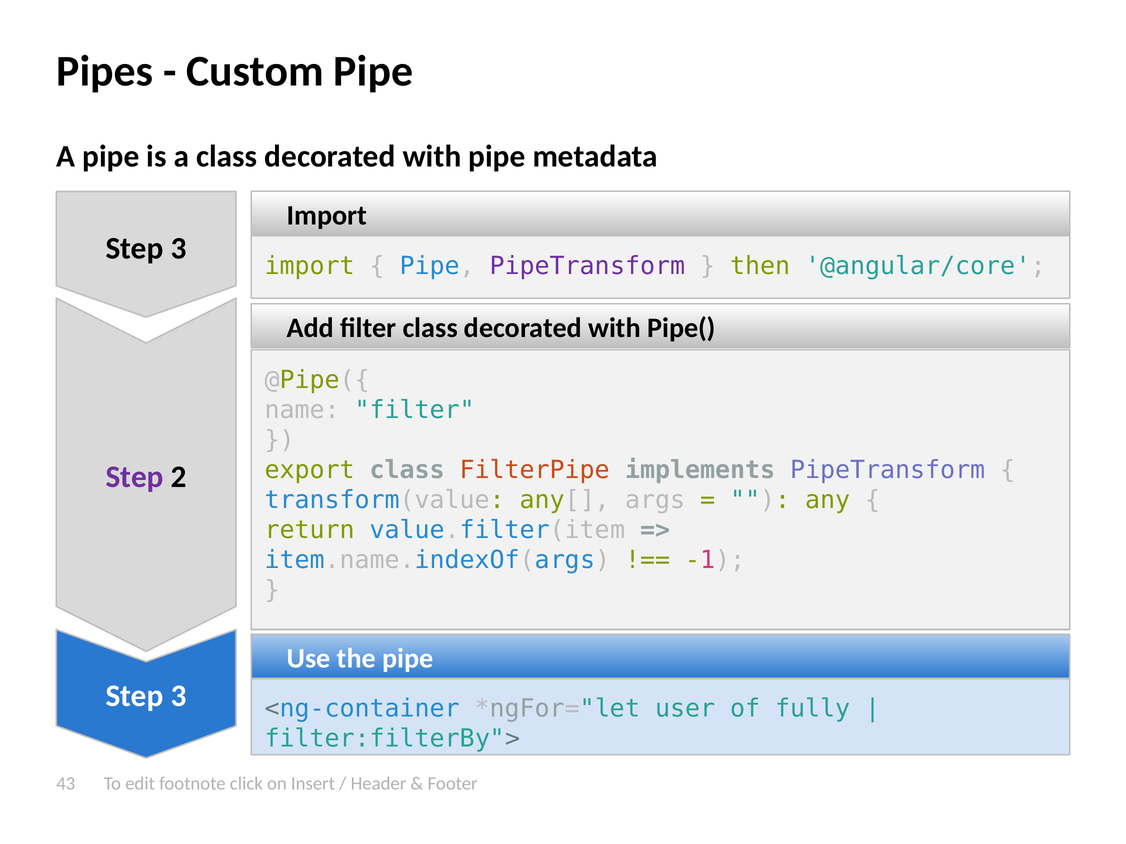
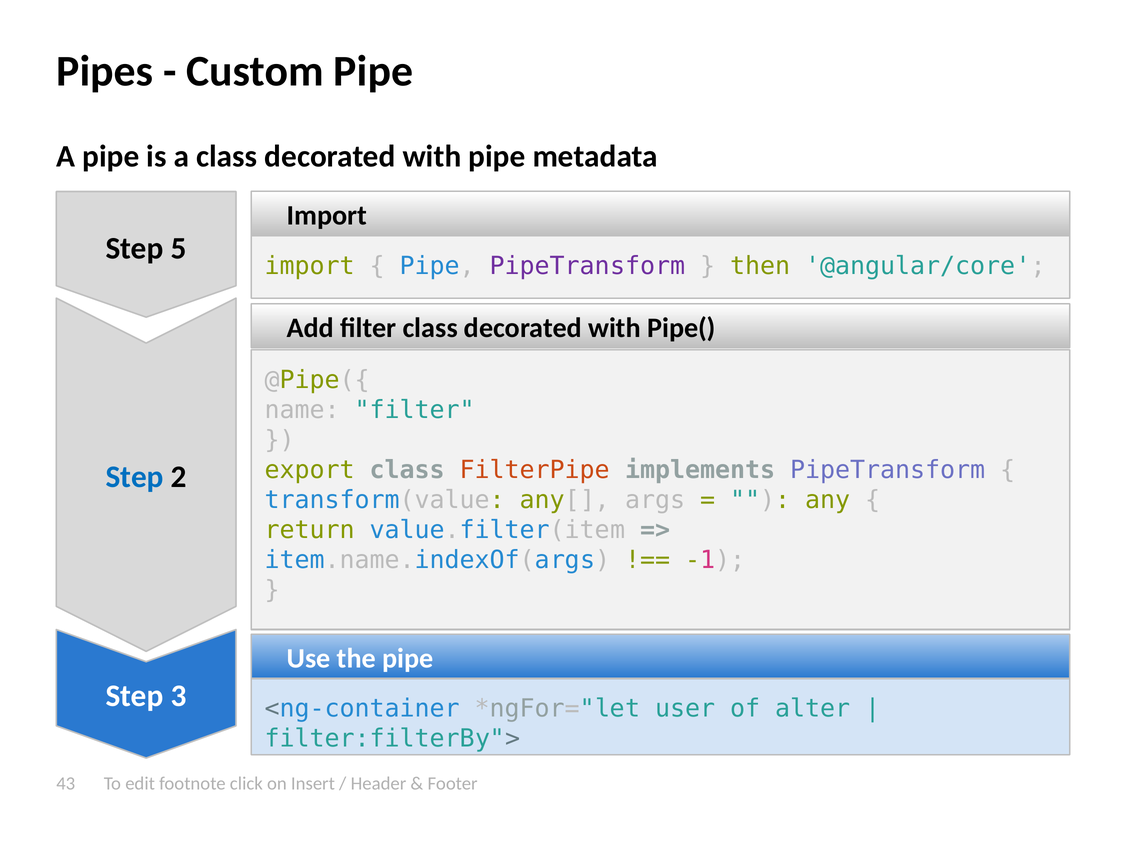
3: 3 -> 5 (179, 249)
Step colour: purple -> blue (135, 477)
fully: fully -> alter (813, 709)
